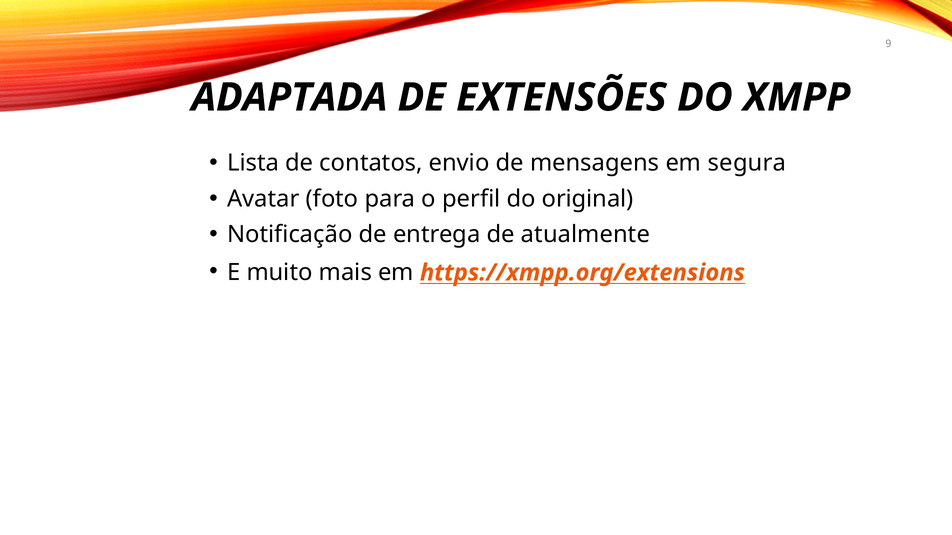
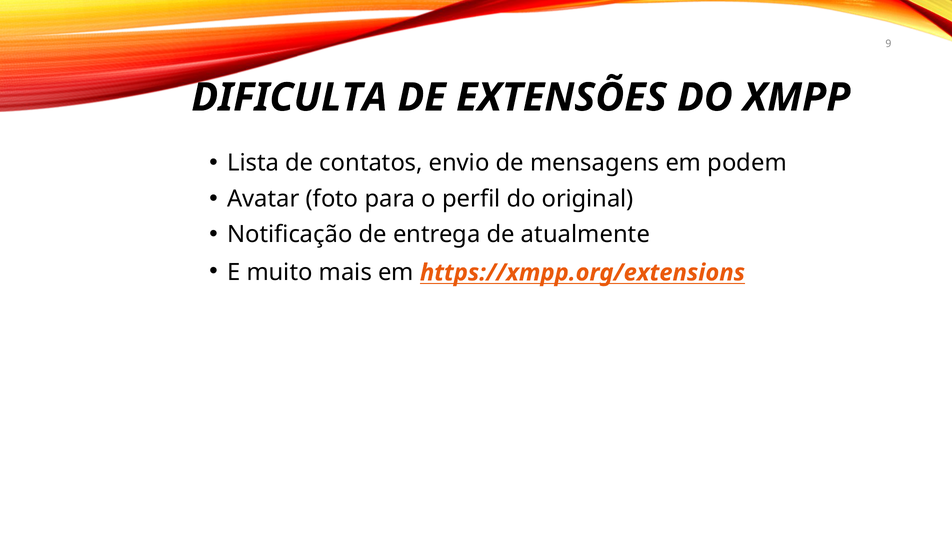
ADAPTADA: ADAPTADA -> DIFICULTA (289, 98)
segura: segura -> podem (747, 163)
